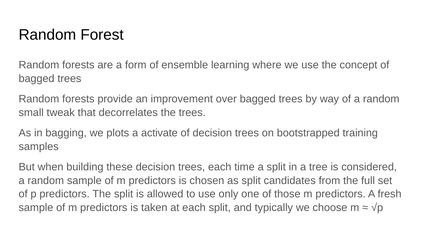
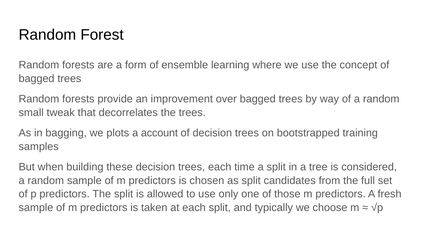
activate: activate -> account (159, 133)
